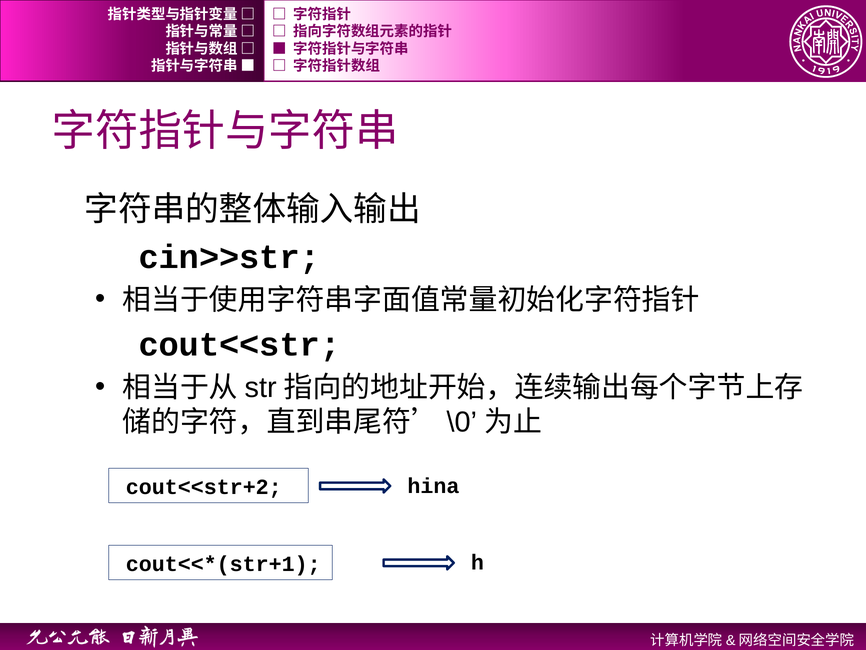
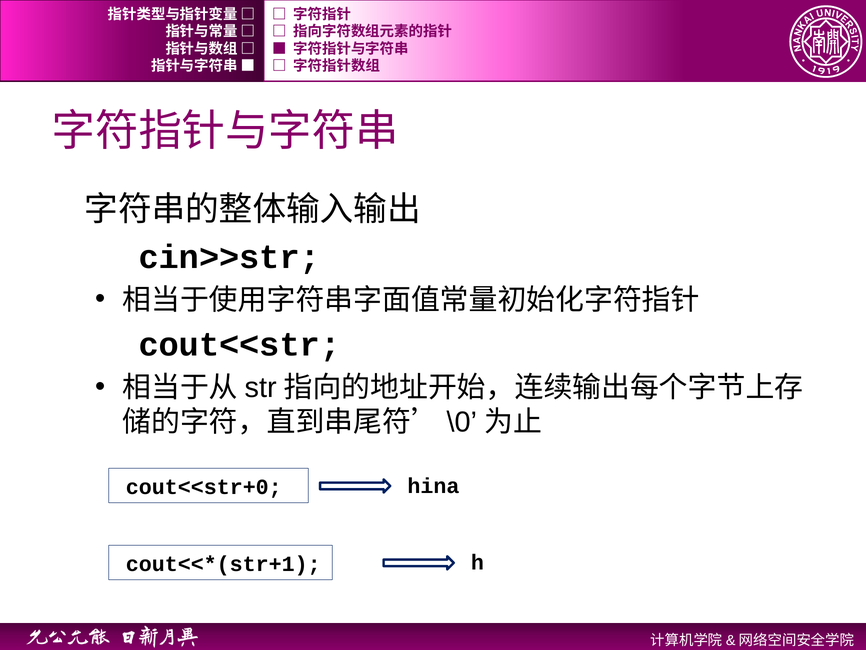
cout<<str+2: cout<<str+2 -> cout<<str+0 (204, 487)
